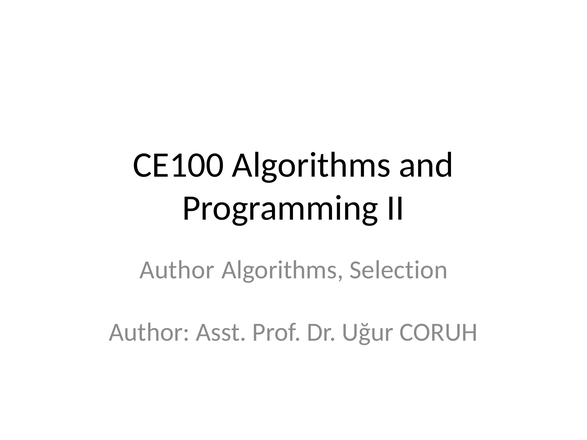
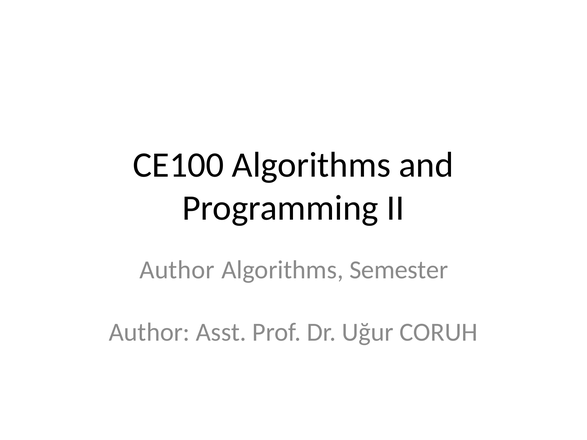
Selection: Selection -> Semester (399, 270)
